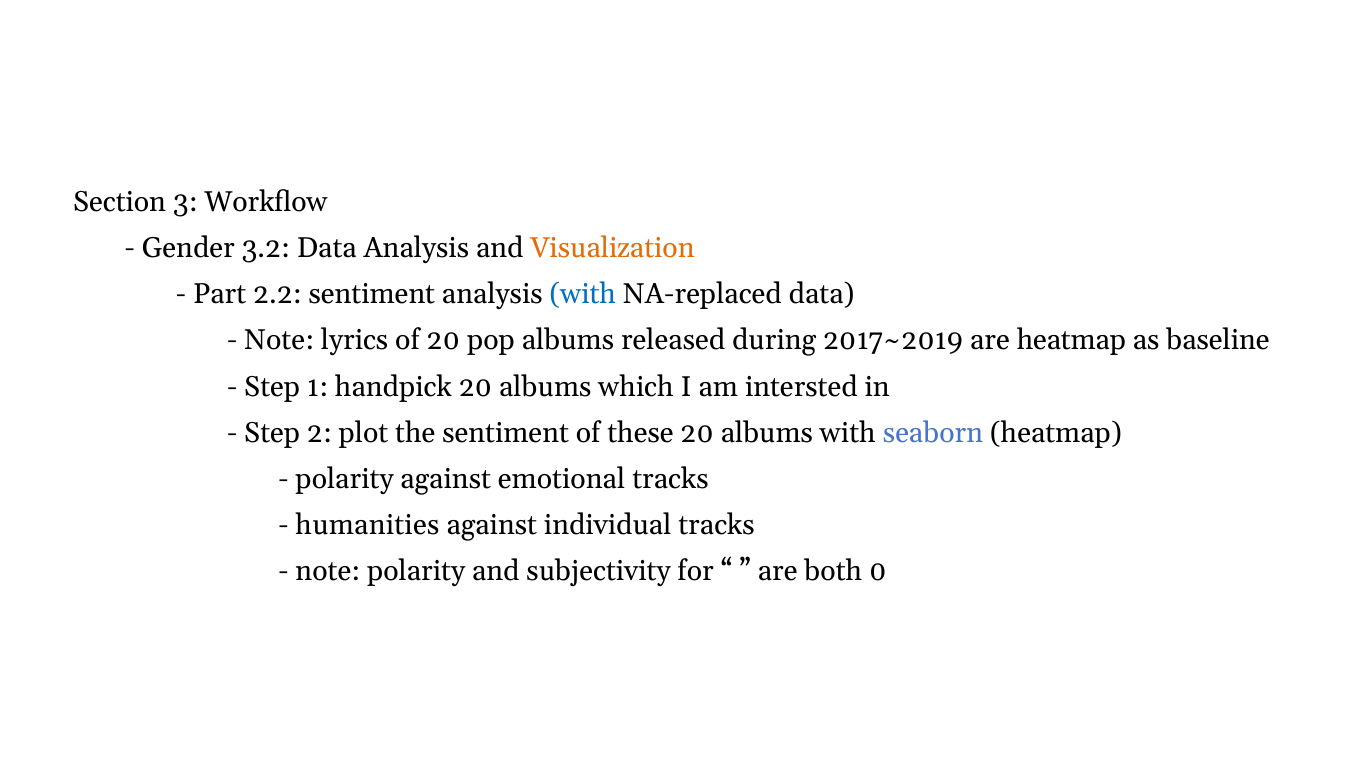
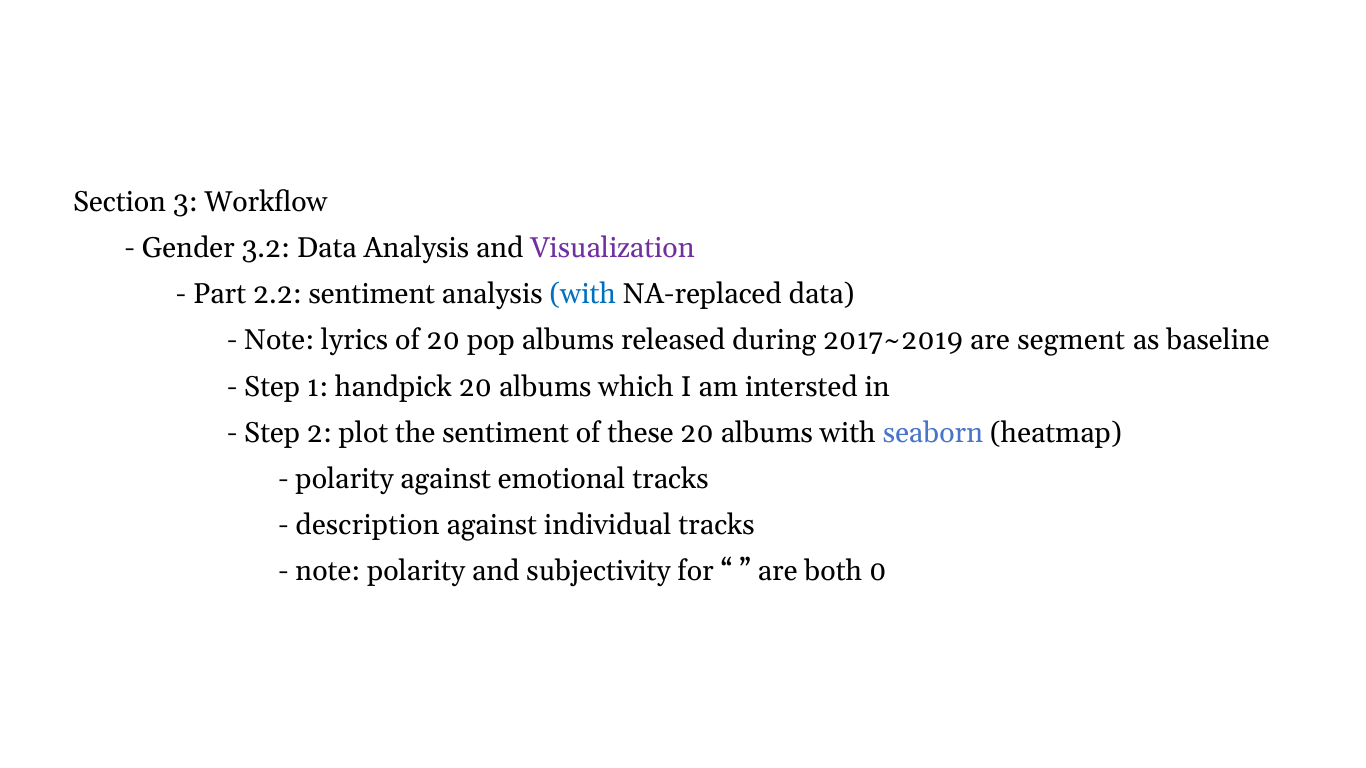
Visualization colour: orange -> purple (613, 249)
are heatmap: heatmap -> segment (1071, 341)
humanities: humanities -> description (367, 525)
